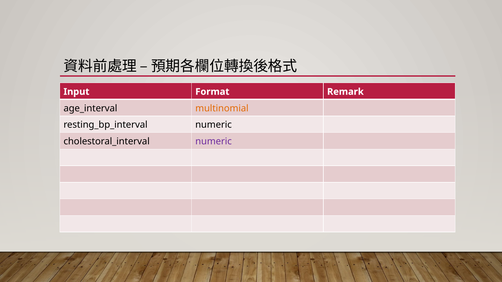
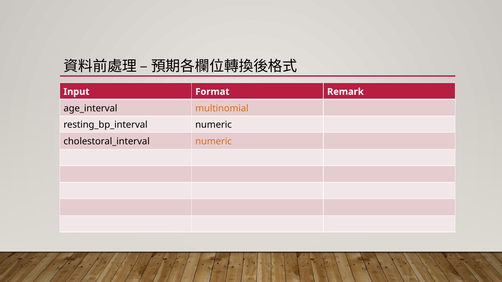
numeric colour: purple -> orange (214, 142)
